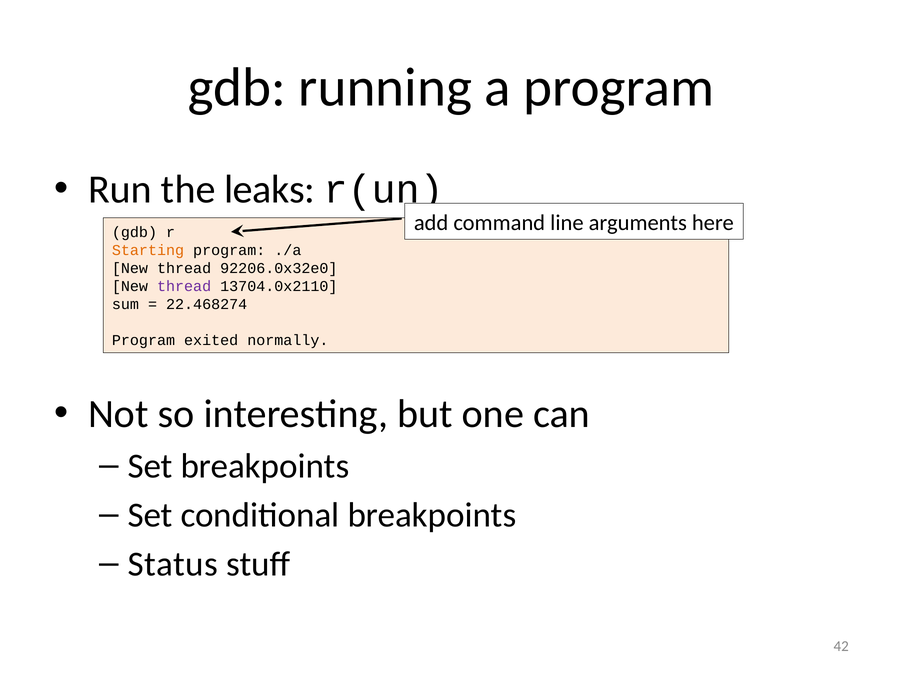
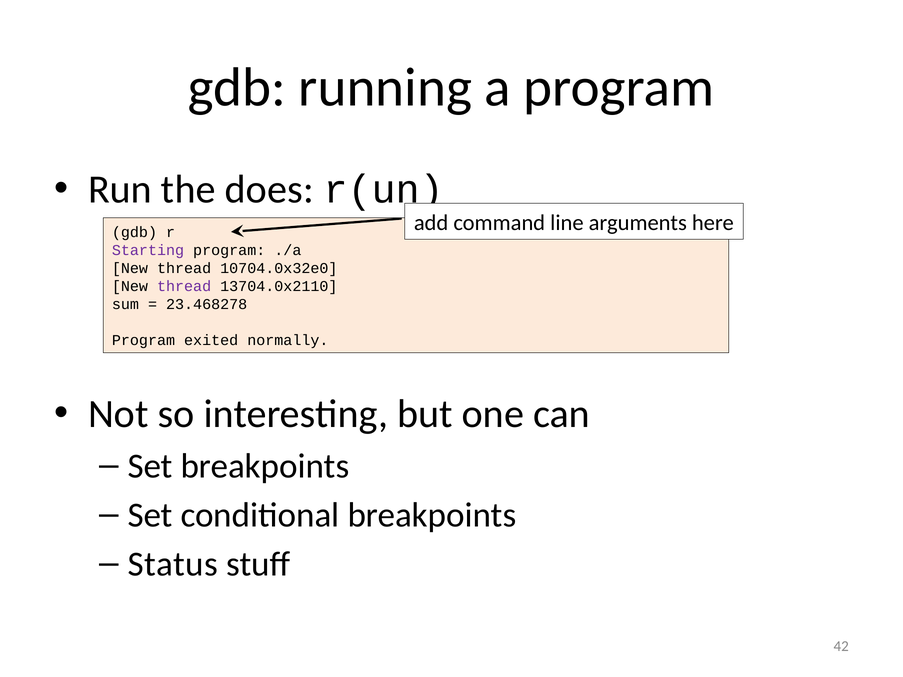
leaks: leaks -> does (269, 189)
Starting colour: orange -> purple (148, 250)
92206.0x32e0: 92206.0x32e0 -> 10704.0x32e0 (279, 268)
22.468274: 22.468274 -> 23.468278 (207, 304)
